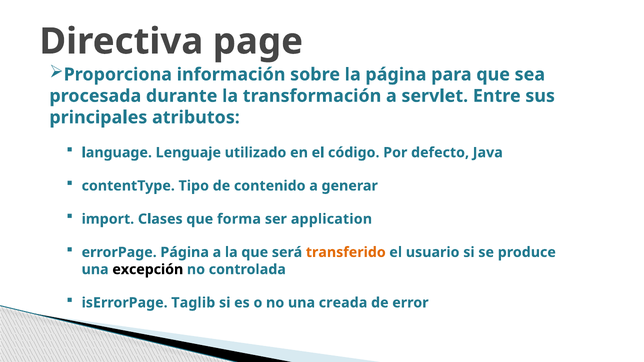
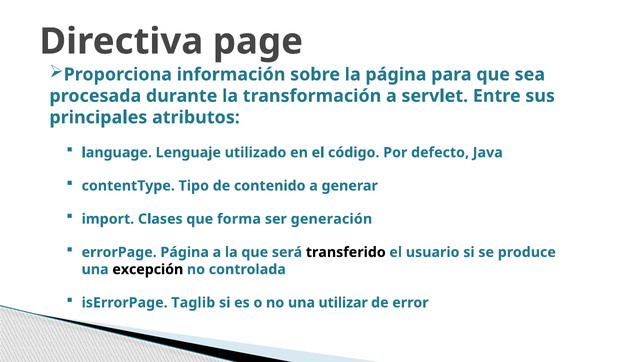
ser application: application -> generación (331, 219)
transferido colour: orange -> black (346, 252)
creada: creada -> utilizar (343, 303)
